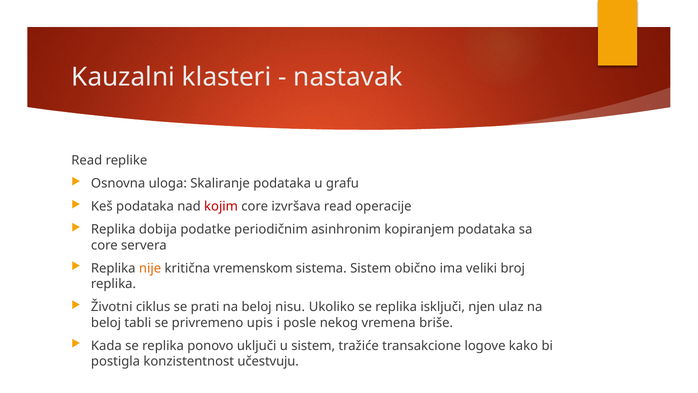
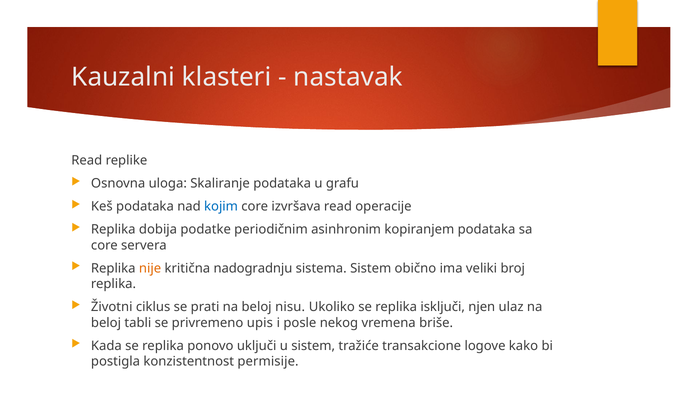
kojim colour: red -> blue (221, 206)
vremenskom: vremenskom -> nadogradnju (253, 268)
učestvuju: učestvuju -> permisije (268, 361)
